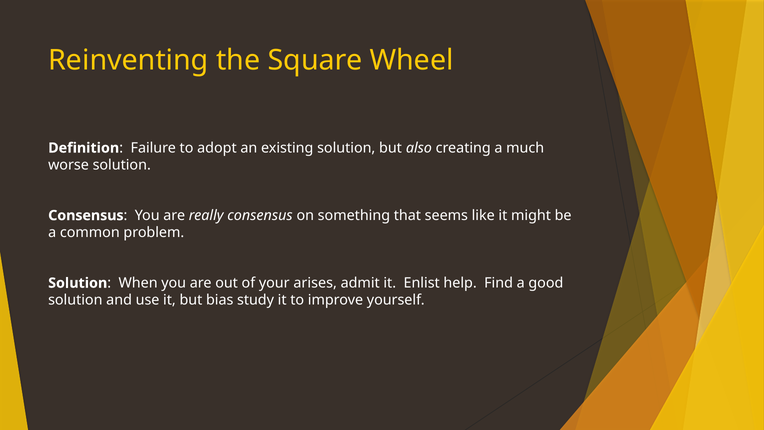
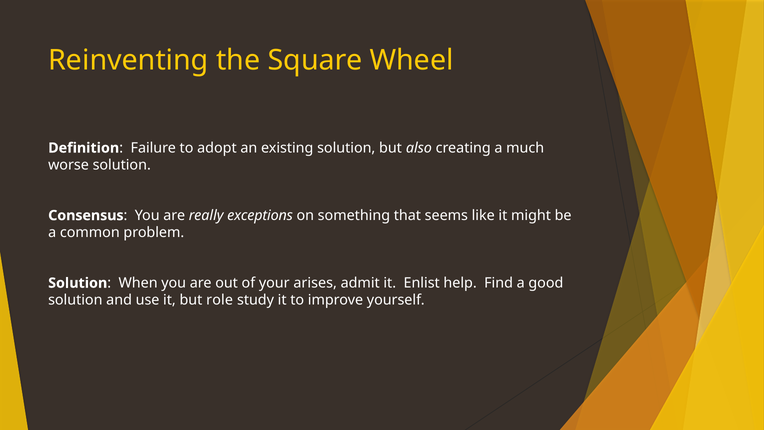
really consensus: consensus -> exceptions (260, 215)
bias: bias -> role (220, 300)
